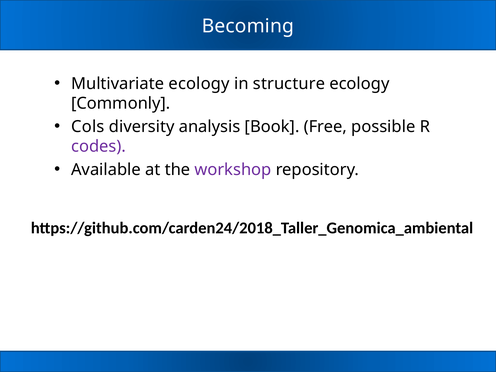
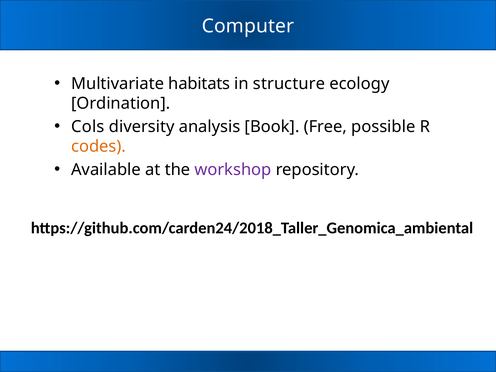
Becoming: Becoming -> Computer (248, 26)
Multivariate ecology: ecology -> habitats (199, 84)
Commonly: Commonly -> Ordination (121, 103)
codes colour: purple -> orange (98, 146)
